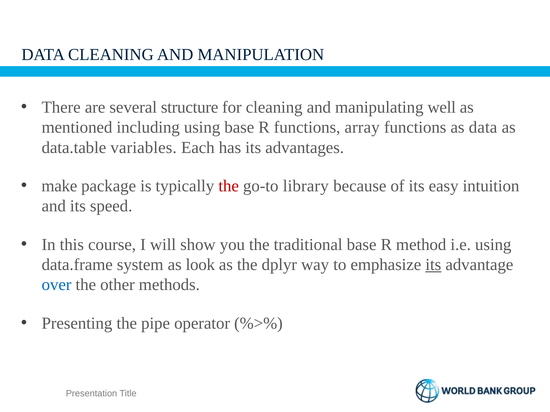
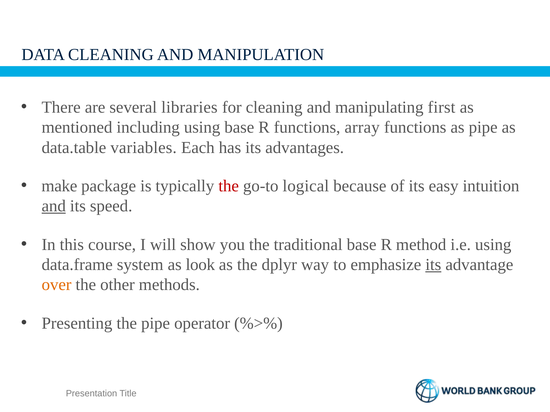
structure: structure -> libraries (189, 107)
well: well -> first (442, 107)
as data: data -> pipe (483, 128)
library: library -> logical (306, 186)
and underline: none -> present (54, 206)
over colour: blue -> orange (57, 285)
